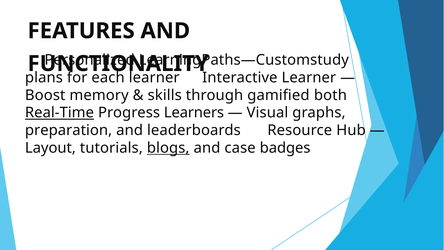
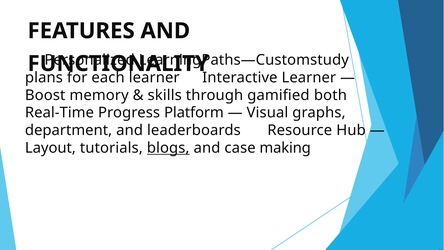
Real-Time underline: present -> none (59, 113)
Learners: Learners -> Platform (194, 113)
preparation: preparation -> department (69, 130)
badges: badges -> making (285, 148)
